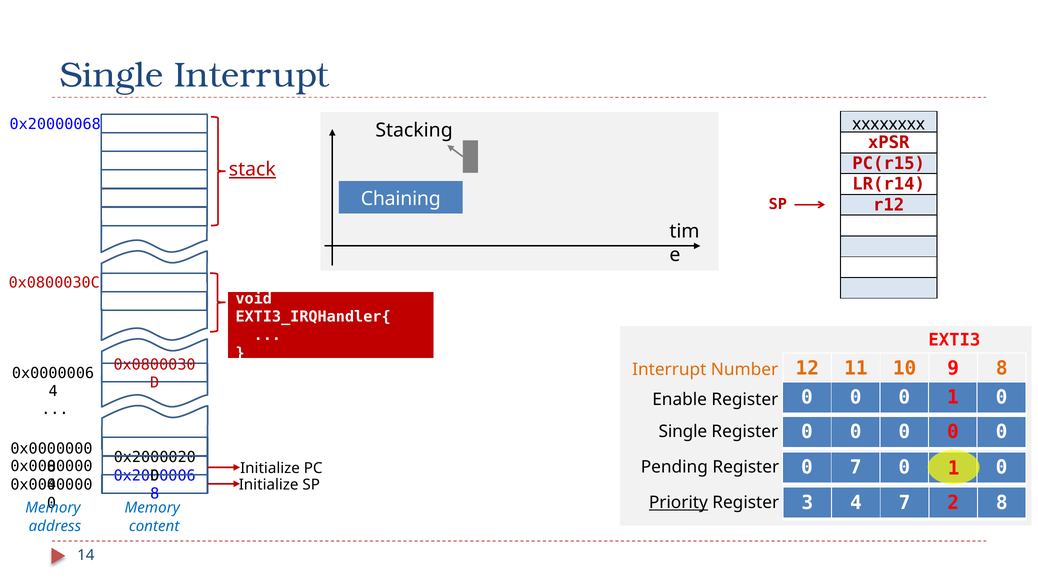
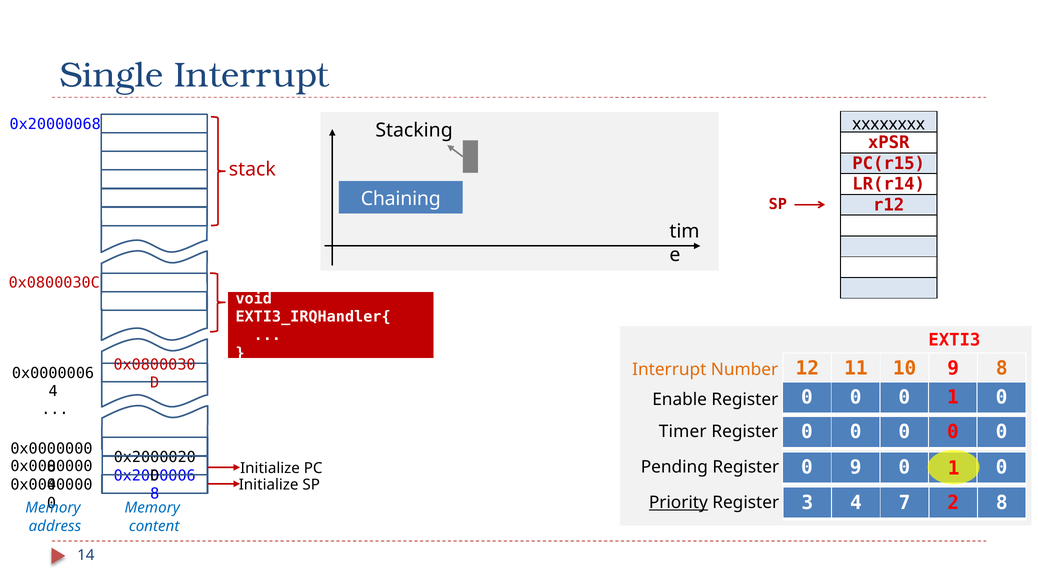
stack underline: present -> none (252, 169)
Single: Single -> Timer (683, 432)
0 7: 7 -> 9 (856, 467)
